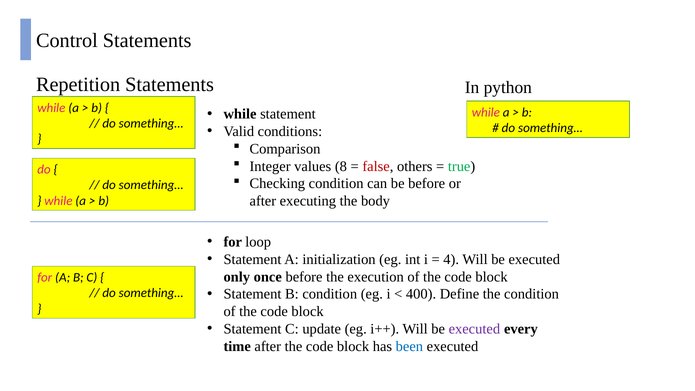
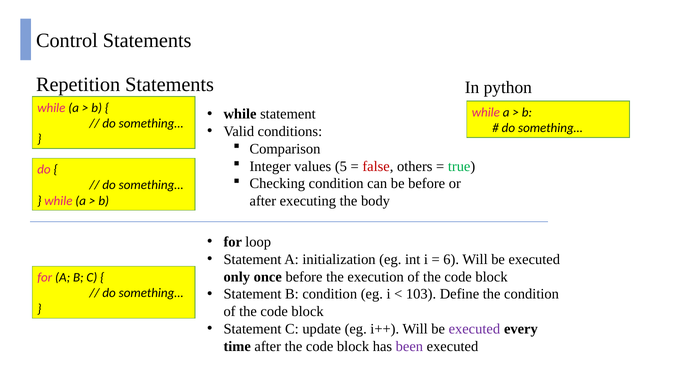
8: 8 -> 5 (341, 166)
4: 4 -> 6 (451, 259)
400: 400 -> 103 (421, 294)
been colour: blue -> purple (409, 346)
